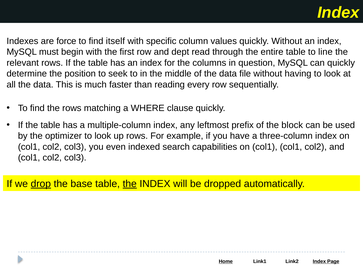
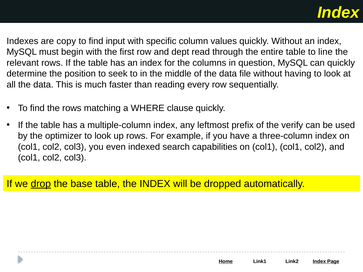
force: force -> copy (66, 41)
itself: itself -> input (115, 41)
block: block -> verify (292, 125)
the underline: present -> none (130, 184)
